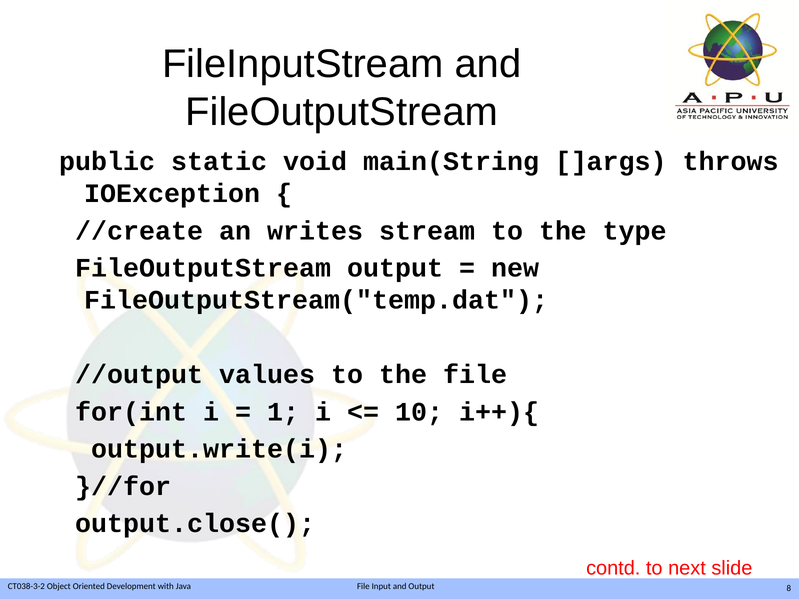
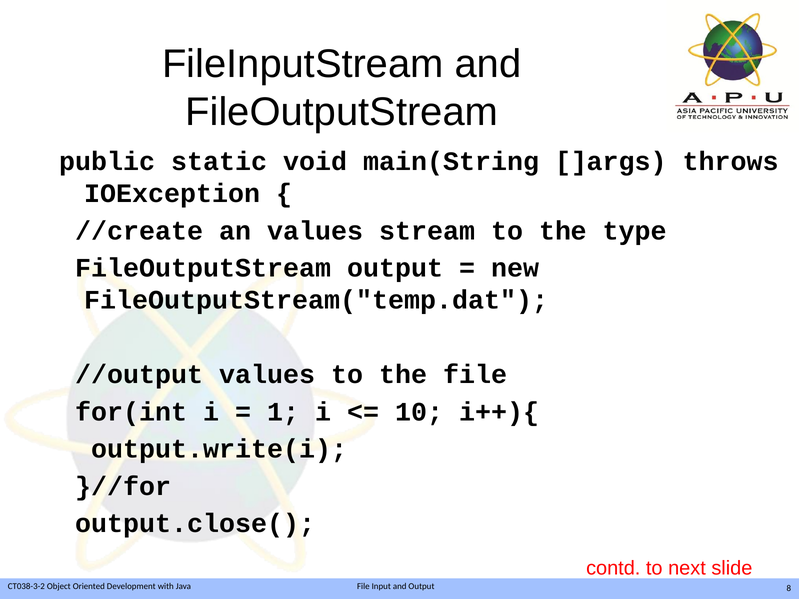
an writes: writes -> values (315, 231)
